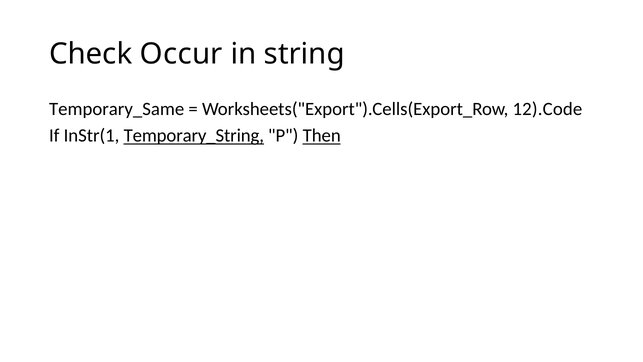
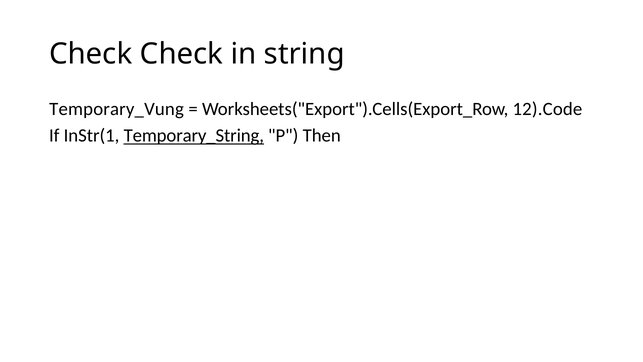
Check Occur: Occur -> Check (181, 54)
Temporary_Same: Temporary_Same -> Temporary_Vung (117, 109)
Then underline: present -> none (322, 136)
